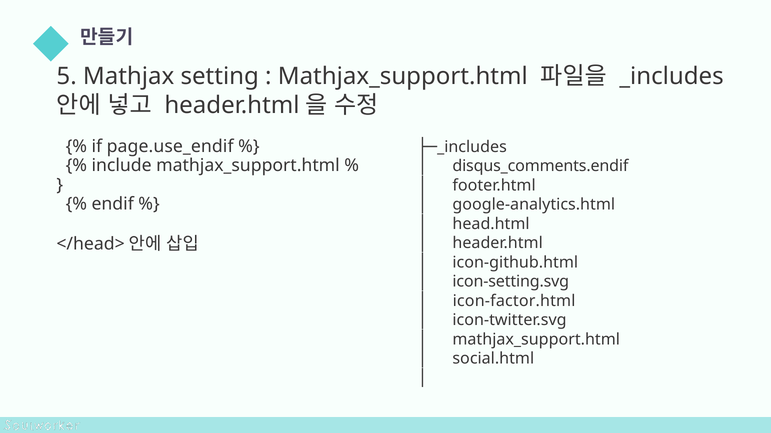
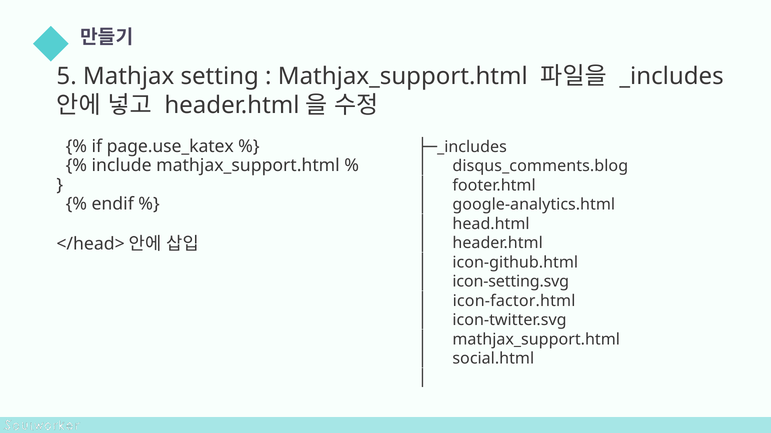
page.use_endif: page.use_endif -> page.use_katex (170, 147)
disqus_comments.endif: disqus_comments.endif -> disqus_comments.blog (540, 166)
